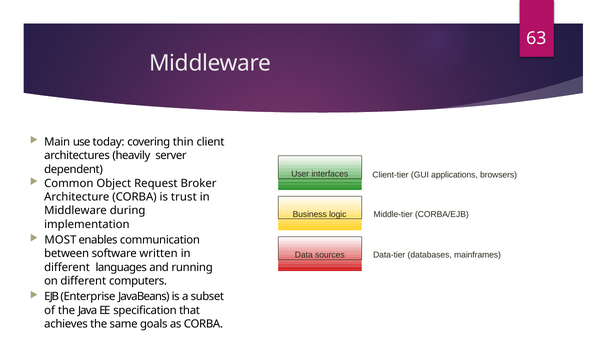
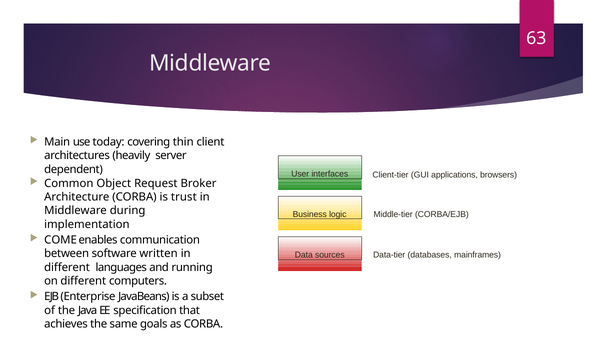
MOST: MOST -> COME (61, 240)
